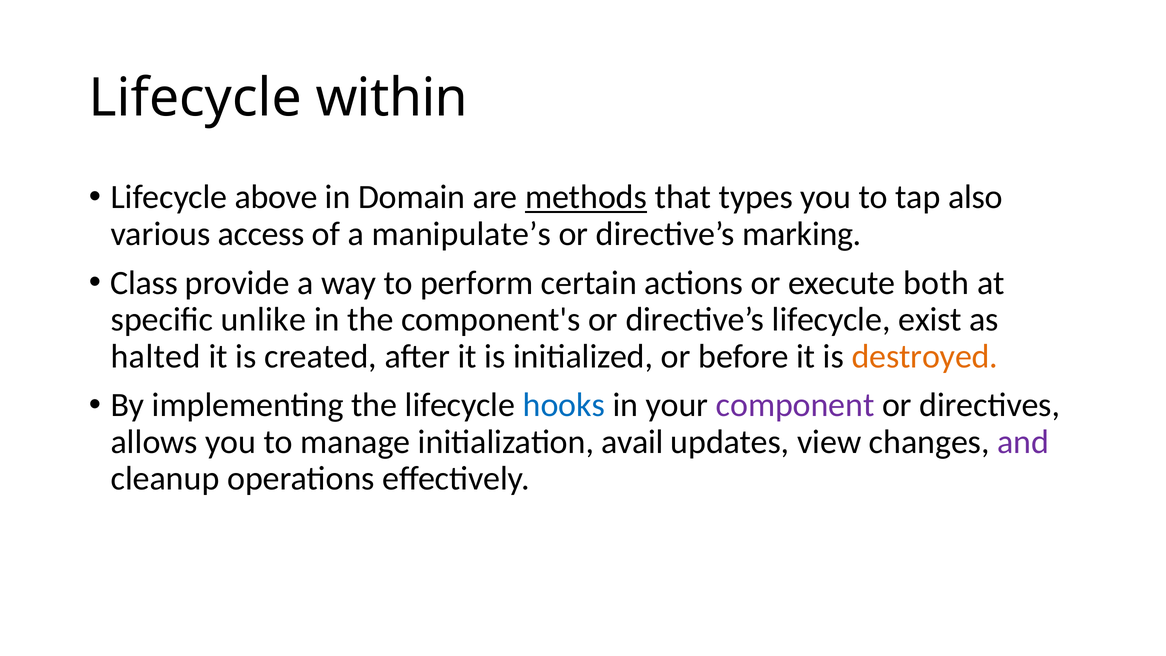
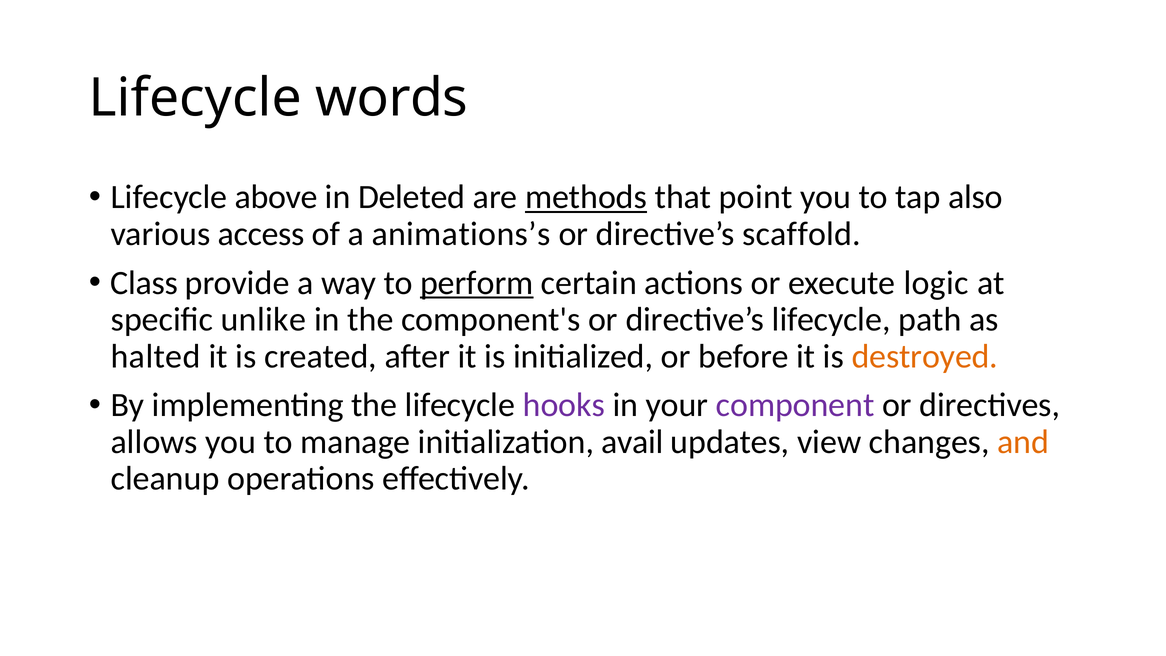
within: within -> words (392, 98)
Domain: Domain -> Deleted (412, 197)
types: types -> point (756, 197)
manipulate’s: manipulate’s -> animations’s (461, 234)
marking: marking -> scaffold (802, 234)
perform underline: none -> present (477, 283)
both: both -> logic (936, 283)
exist: exist -> path (930, 319)
hooks colour: blue -> purple (564, 405)
and colour: purple -> orange (1023, 442)
